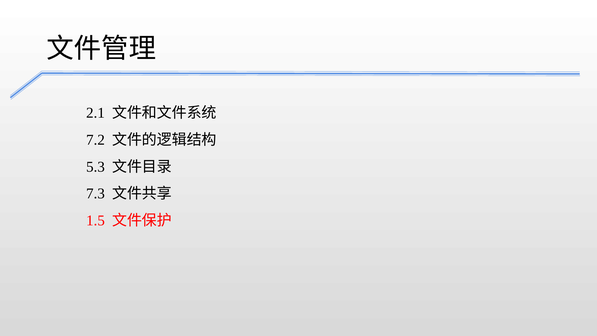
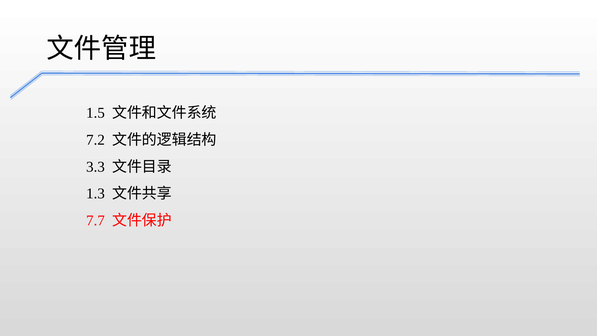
2.1: 2.1 -> 1.5 (95, 113)
5.3: 5.3 -> 3.3 (95, 167)
7.3: 7.3 -> 1.3 (95, 194)
1.5: 1.5 -> 7.7 (95, 220)
